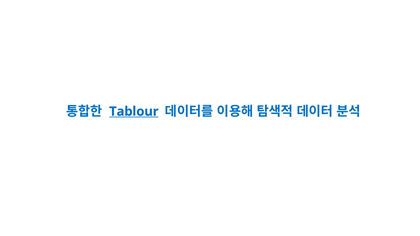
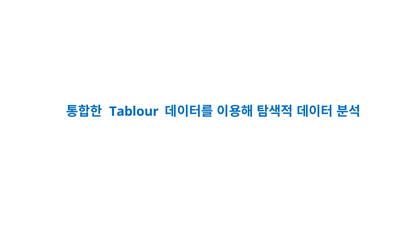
Tablour underline: present -> none (134, 112)
